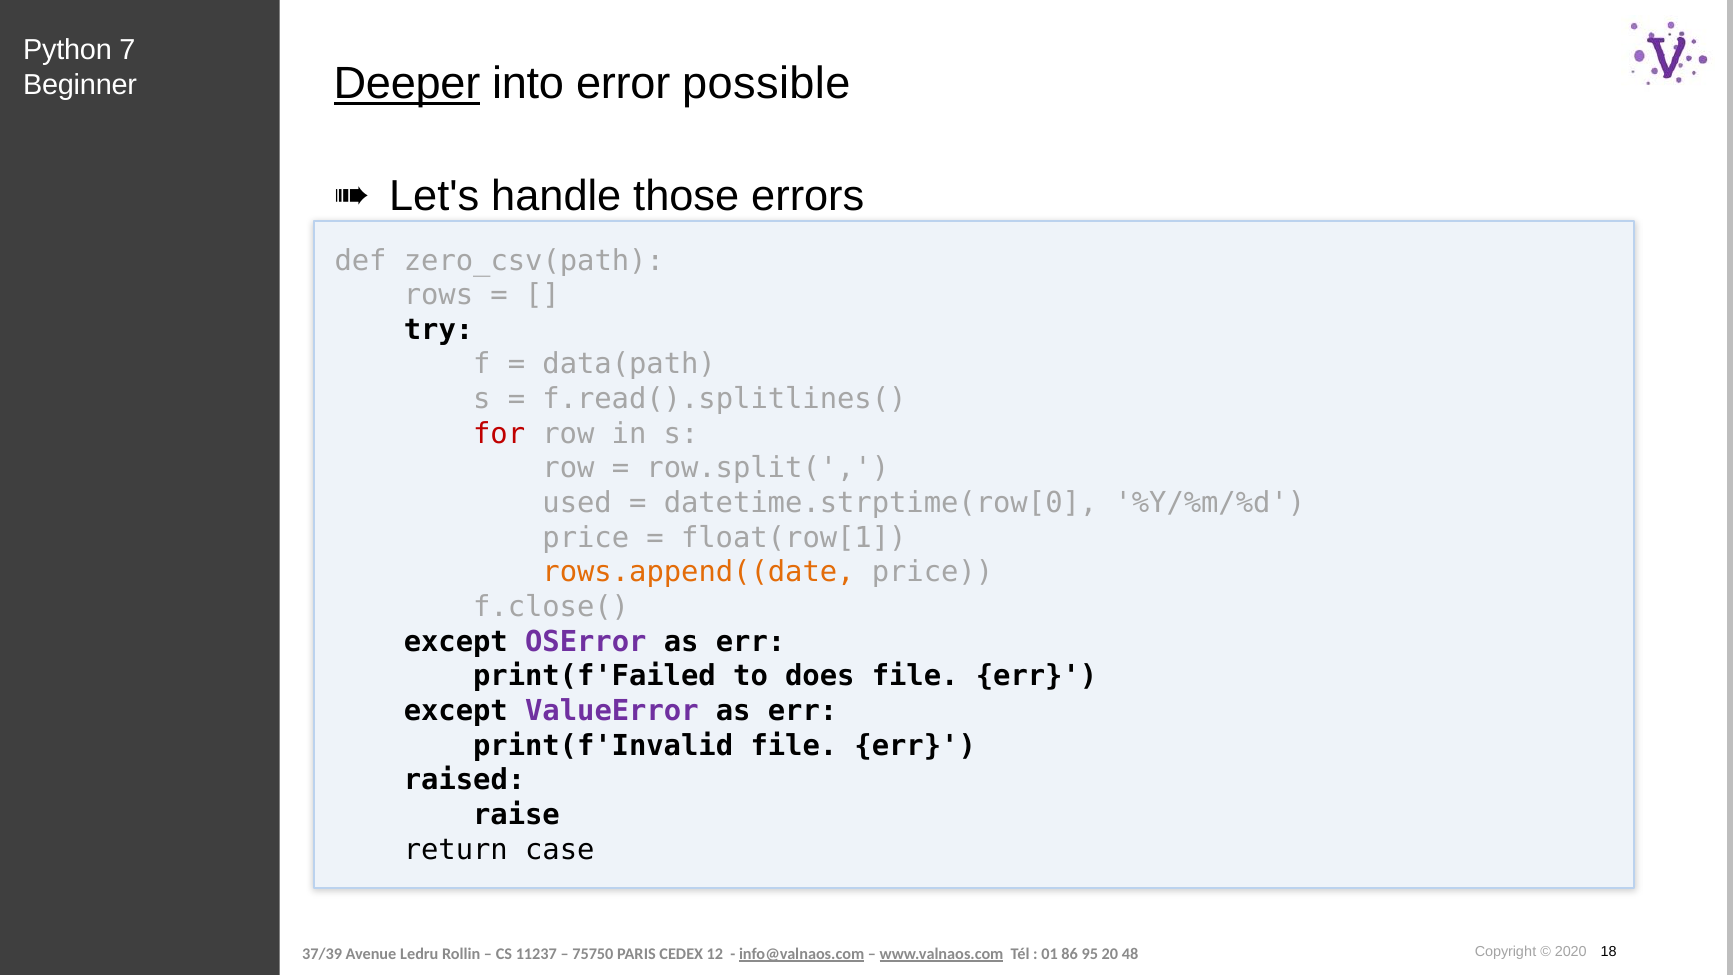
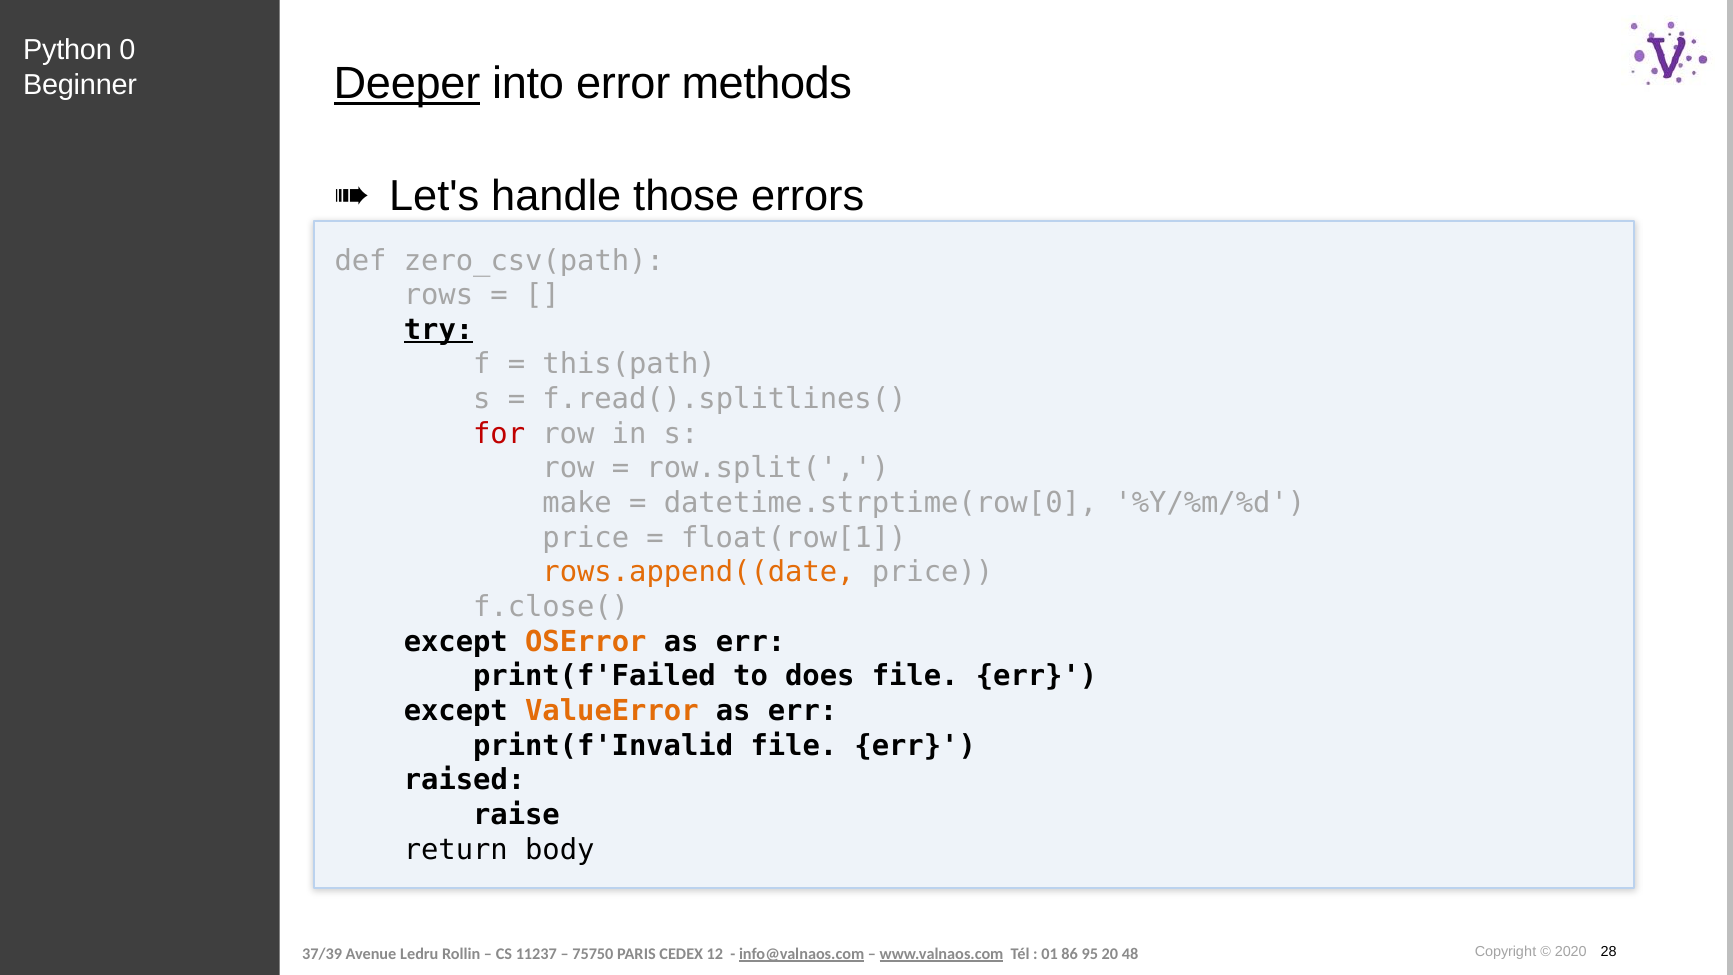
7: 7 -> 0 (127, 50)
possible: possible -> methods (767, 84)
try underline: none -> present (439, 330)
data(path: data(path -> this(path (629, 364)
used: used -> make (577, 503)
OSError colour: purple -> orange (586, 642)
ValueError colour: purple -> orange (612, 711)
case: case -> body (560, 849)
18: 18 -> 28 (1609, 952)
